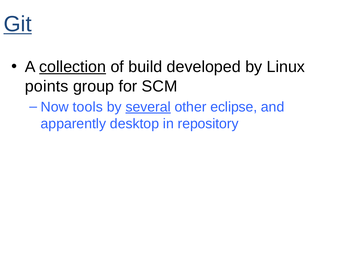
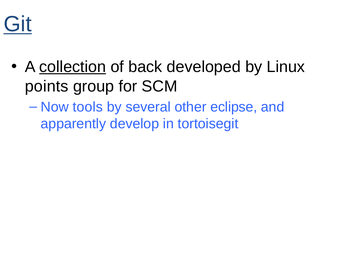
build: build -> back (145, 67)
several underline: present -> none (148, 107)
desktop: desktop -> develop (135, 124)
repository: repository -> tortoisegit (208, 124)
